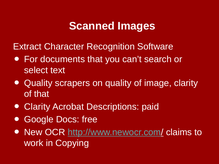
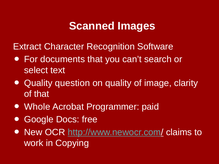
scrapers: scrapers -> question (72, 83)
Clarity: Clarity -> Whole (37, 107)
Descriptions: Descriptions -> Programmer (113, 107)
